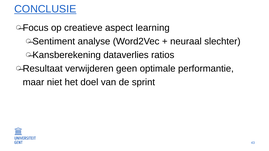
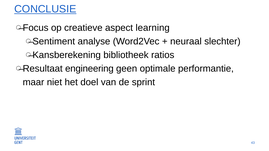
dataverlies: dataverlies -> bibliotheek (126, 55)
verwijderen: verwijderen -> engineering (89, 69)
